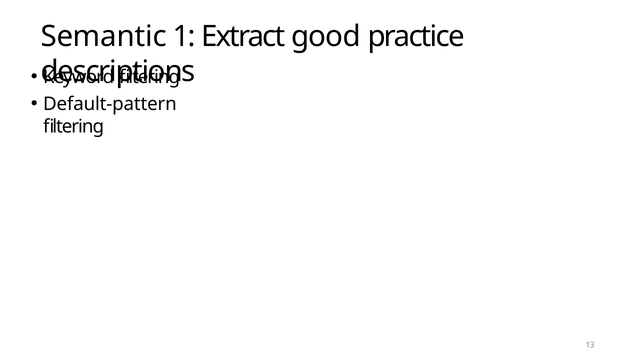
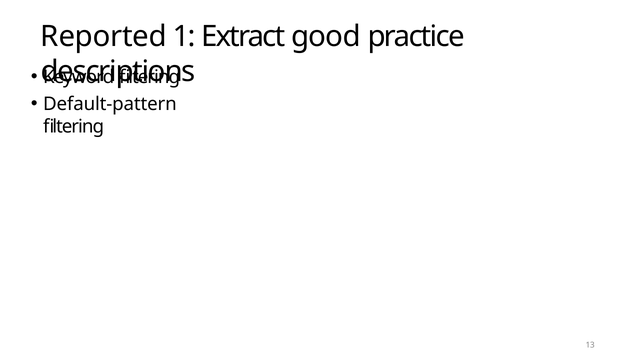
Semantic: Semantic -> Reported (104, 36)
